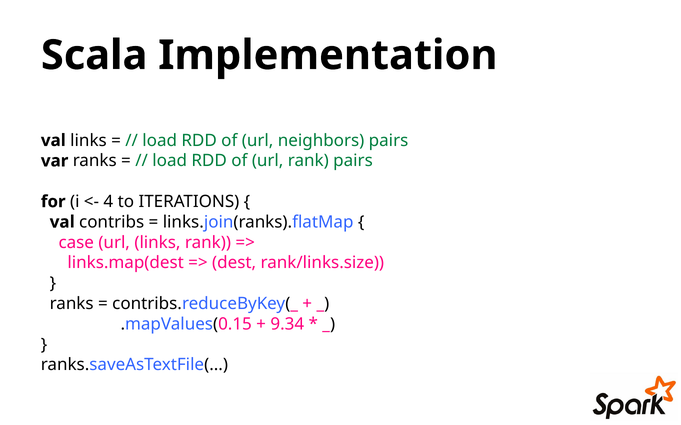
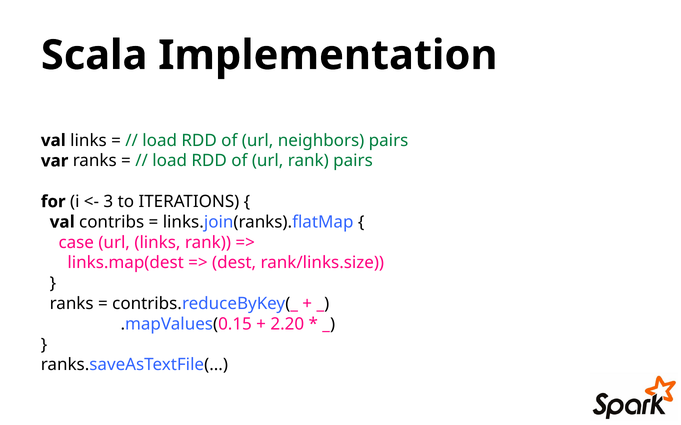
4: 4 -> 3 (108, 202)
9.34: 9.34 -> 2.20 (287, 325)
